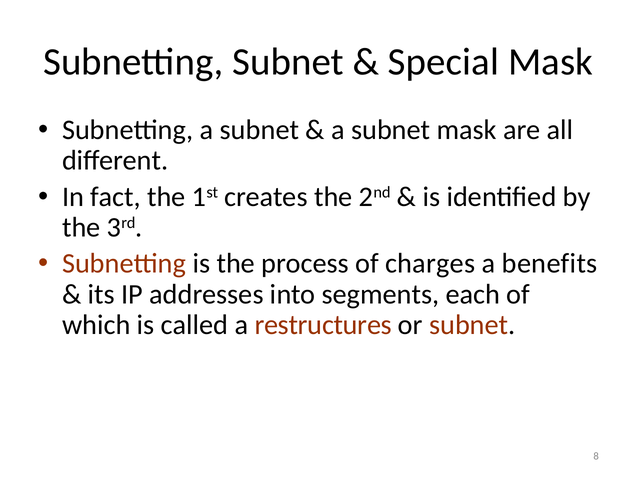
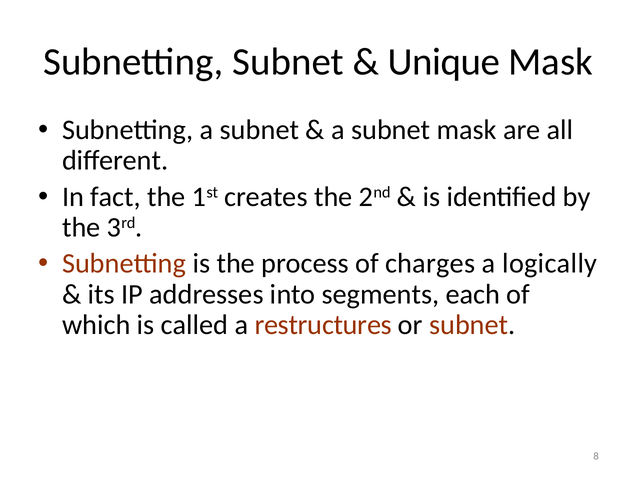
Special: Special -> Unique (444, 62)
benefits: benefits -> logically (550, 264)
